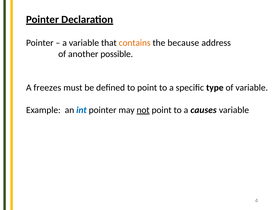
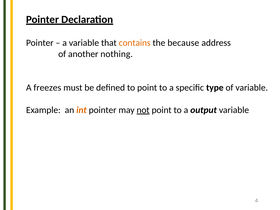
possible: possible -> nothing (117, 54)
int colour: blue -> orange (81, 110)
causes: causes -> output (204, 110)
